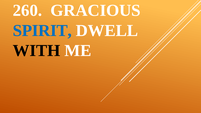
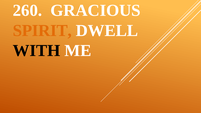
SPIRIT colour: blue -> orange (42, 31)
